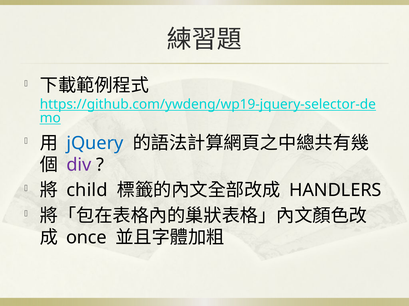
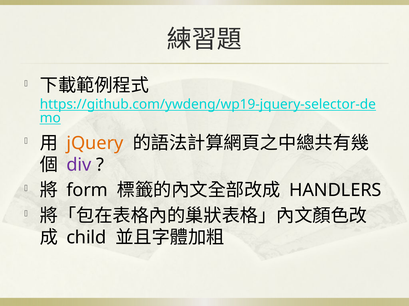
jQuery colour: blue -> orange (95, 143)
child: child -> form (87, 191)
once: once -> child (86, 238)
